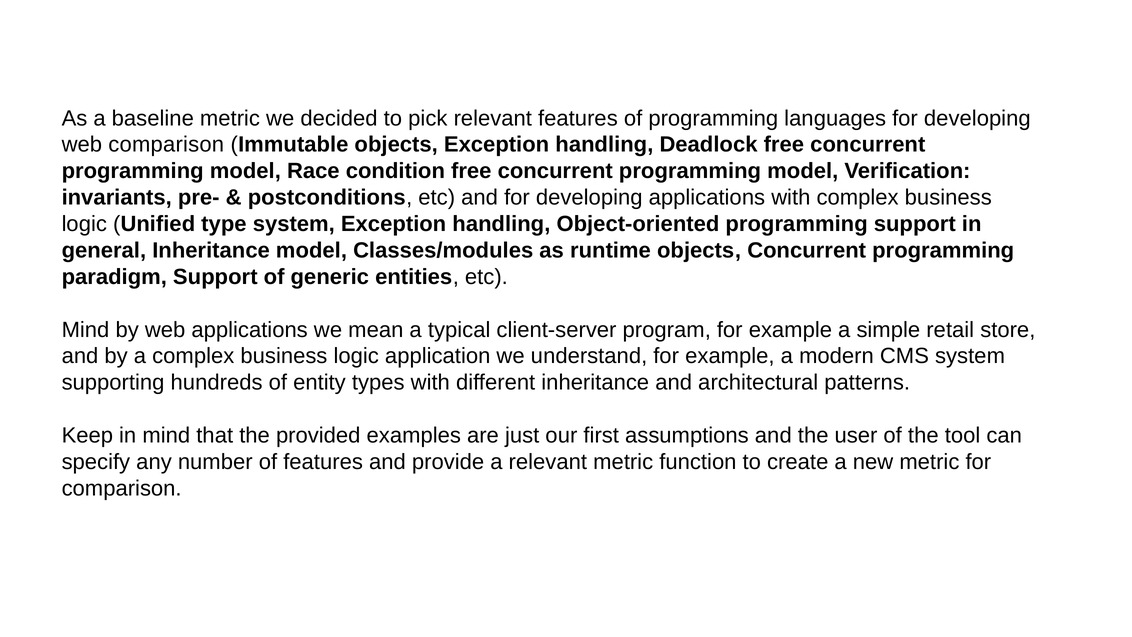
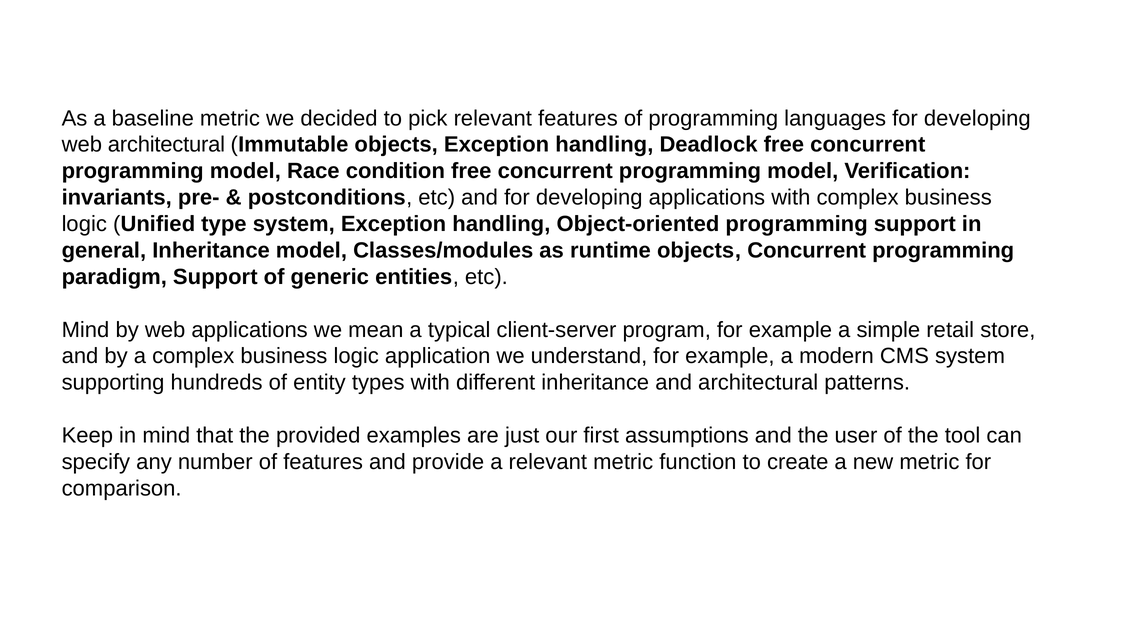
web comparison: comparison -> architectural (166, 145)
